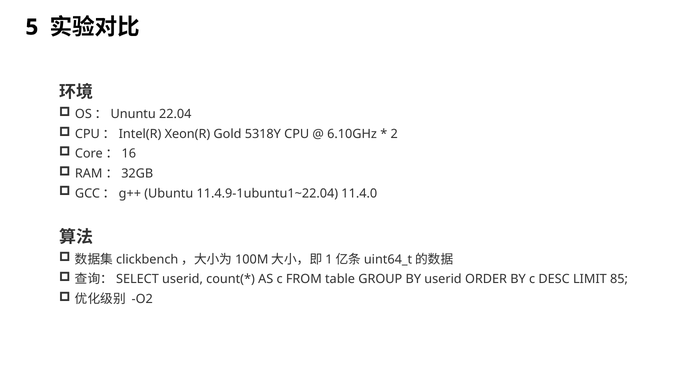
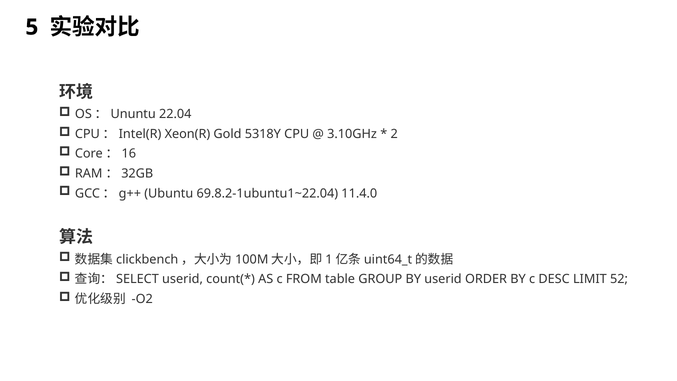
6.10GHz: 6.10GHz -> 3.10GHz (352, 134)
11.4.9-1ubuntu1~22.04: 11.4.9-1ubuntu1~22.04 -> 69.8.2-1ubuntu1~22.04 (267, 193)
85: 85 -> 52 (619, 279)
